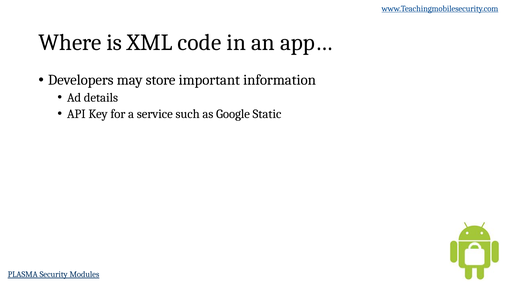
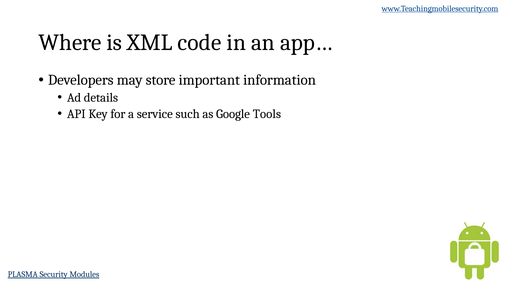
Static: Static -> Tools (267, 114)
